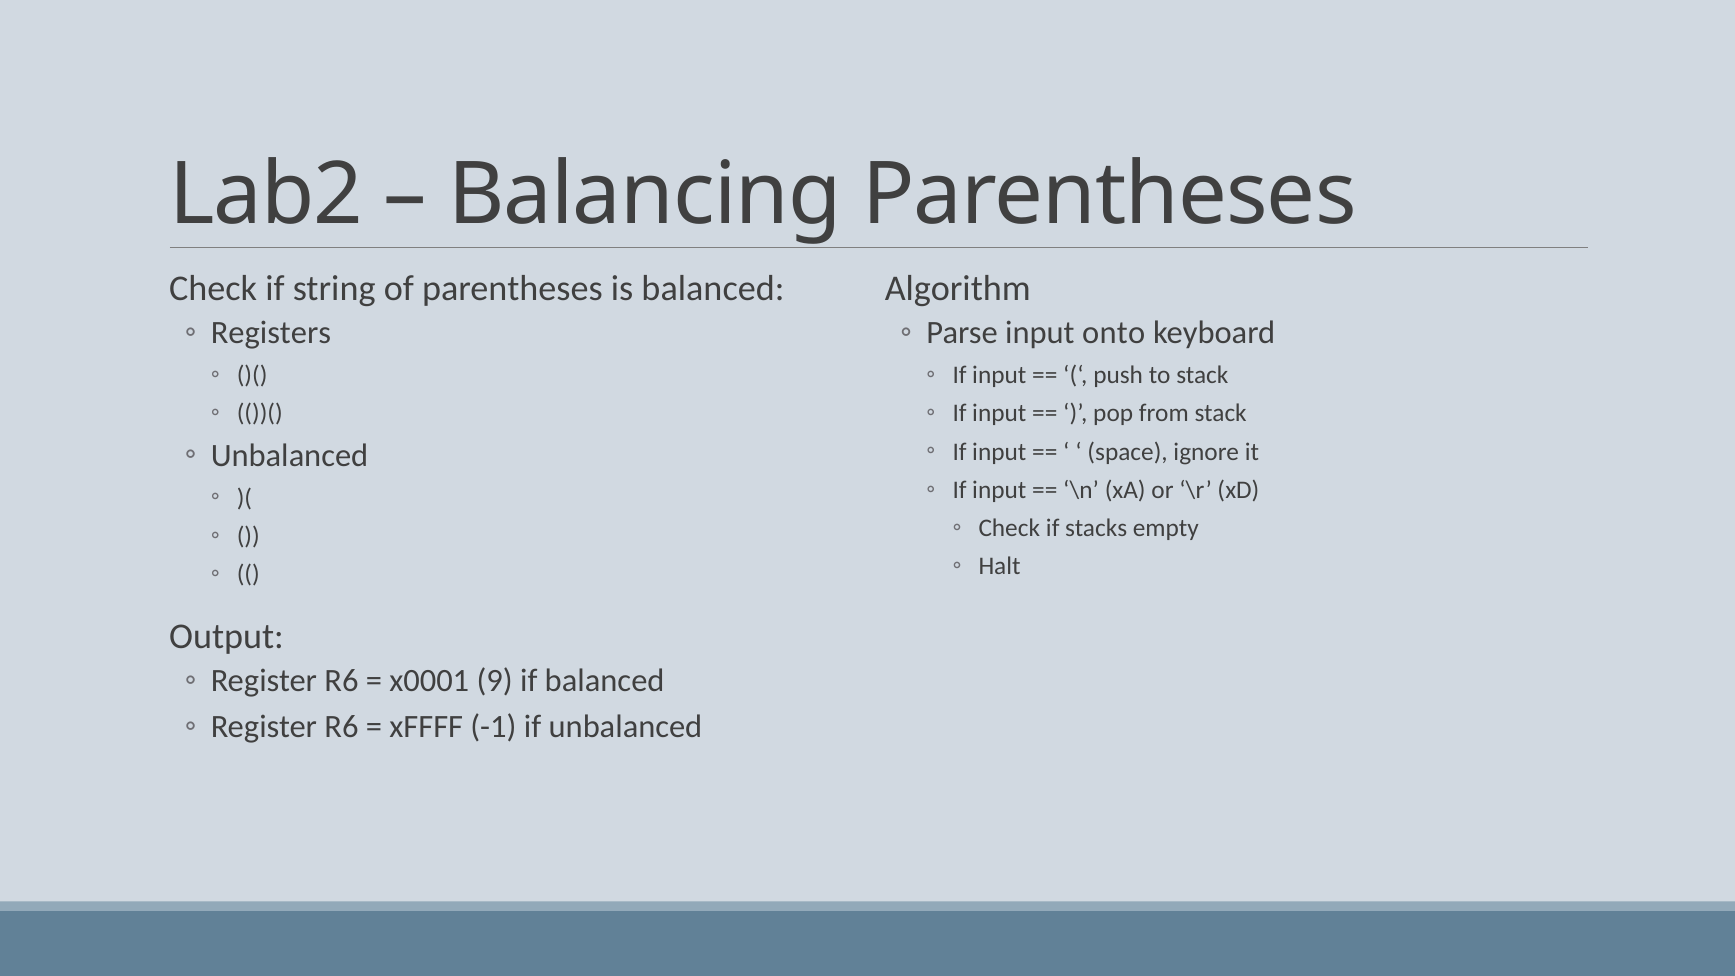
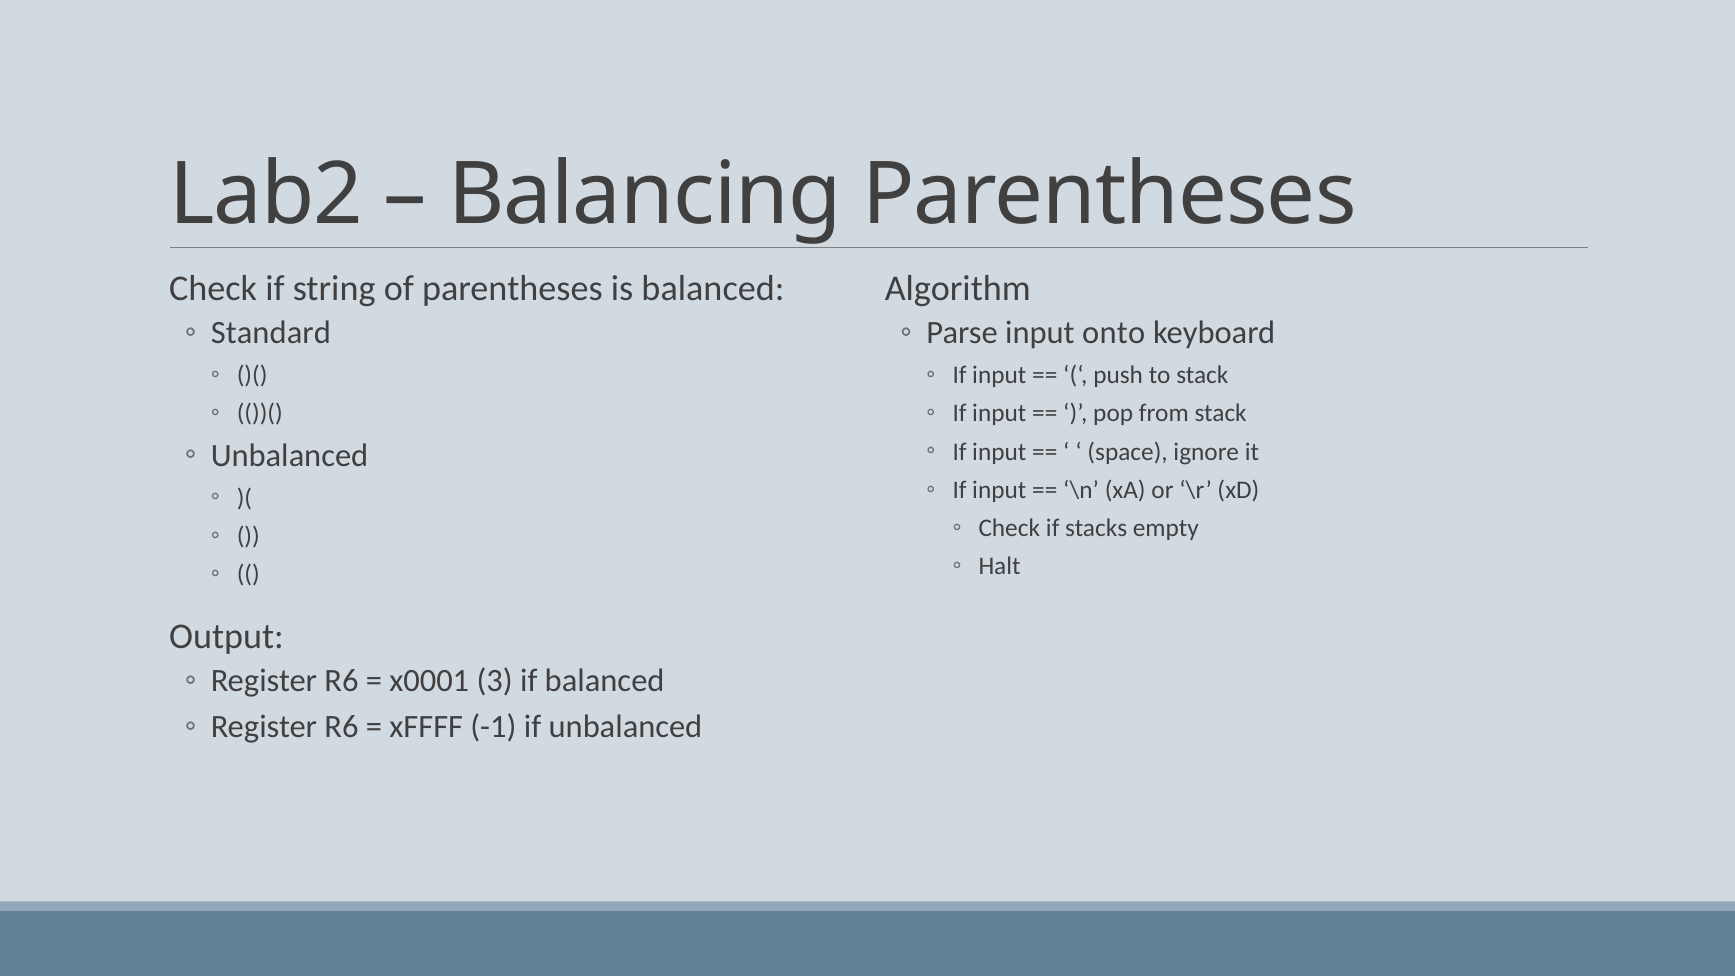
Registers: Registers -> Standard (271, 333)
9: 9 -> 3 (495, 681)
